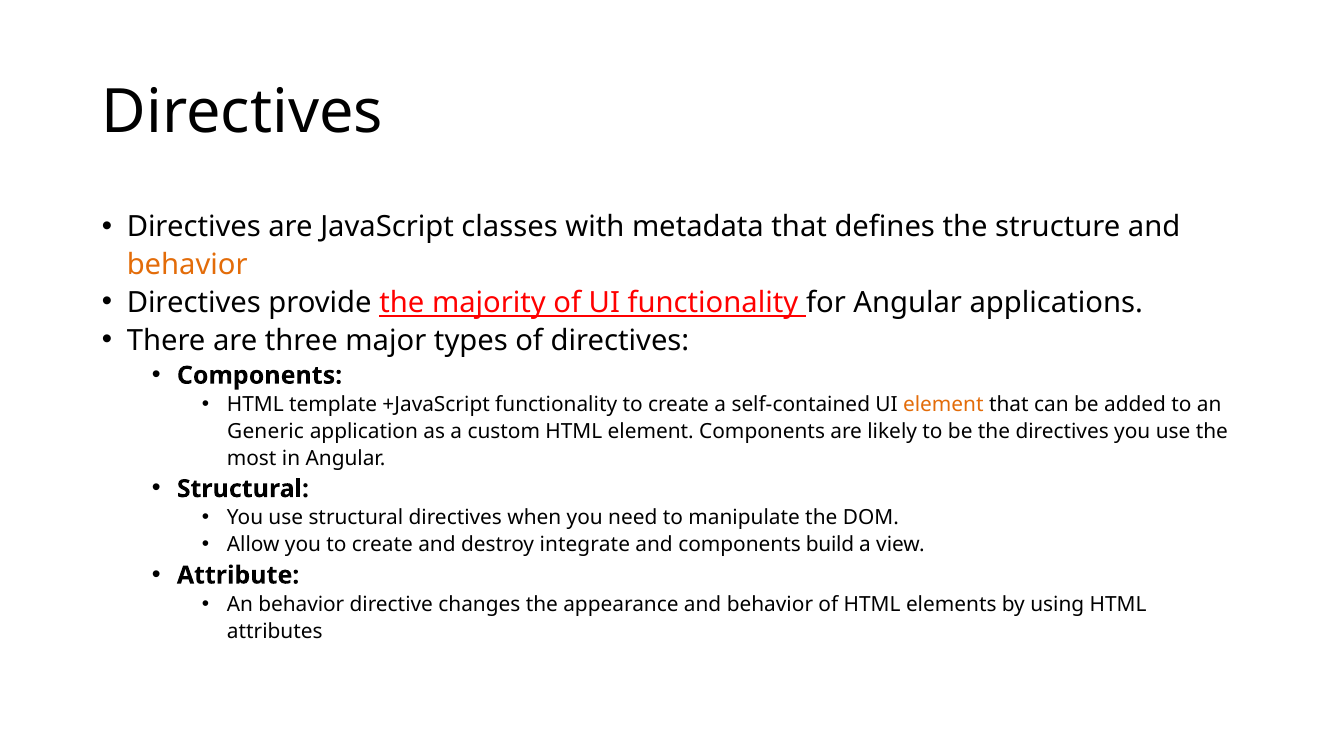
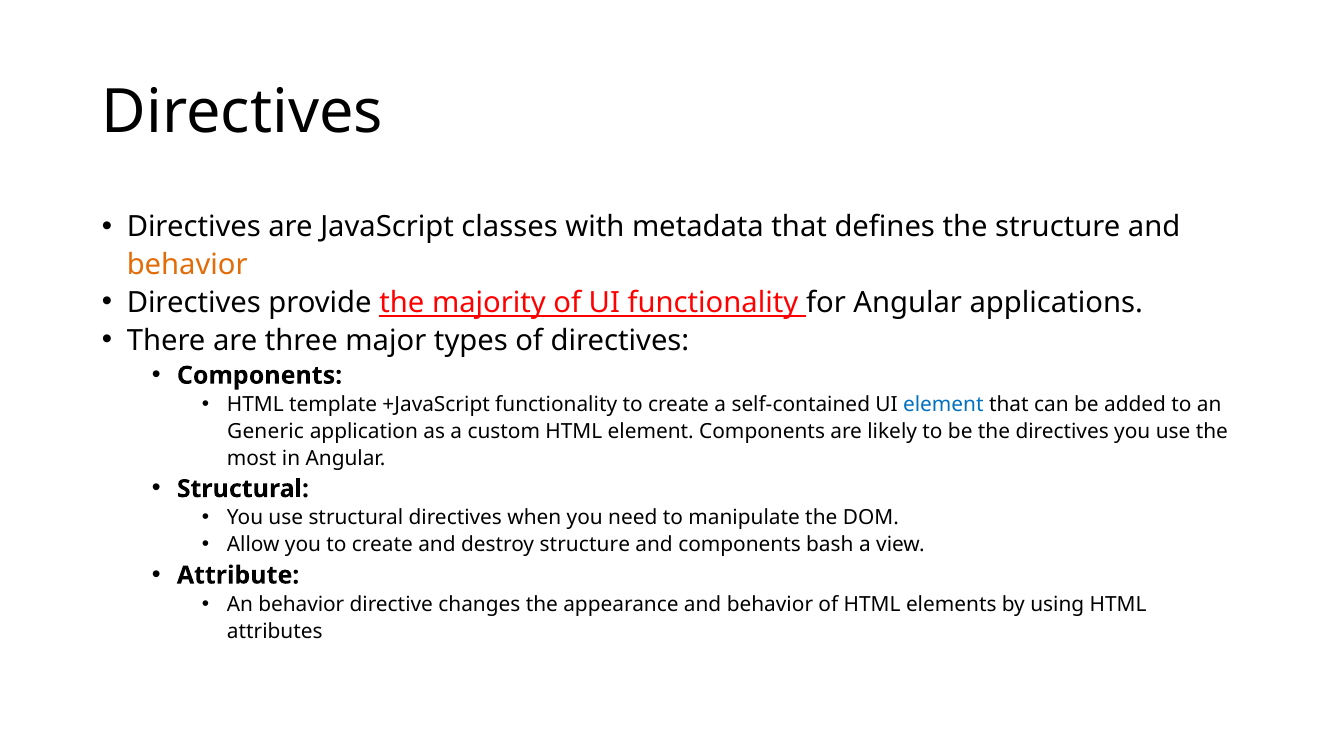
element colour: orange -> blue (943, 405)
destroy integrate: integrate -> structure (585, 545)
build: build -> bash (830, 545)
